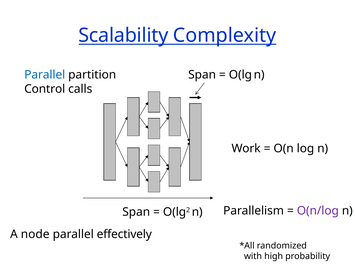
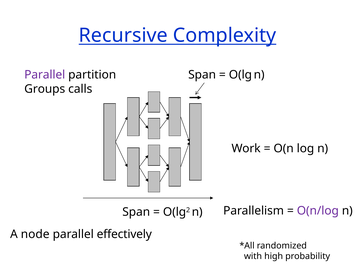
Scalability: Scalability -> Recursive (123, 35)
Parallel colour: blue -> purple (45, 75)
Control: Control -> Groups (45, 89)
